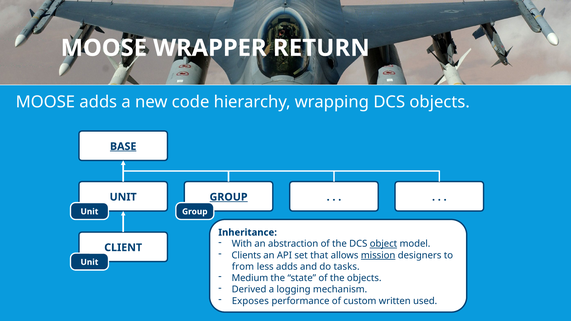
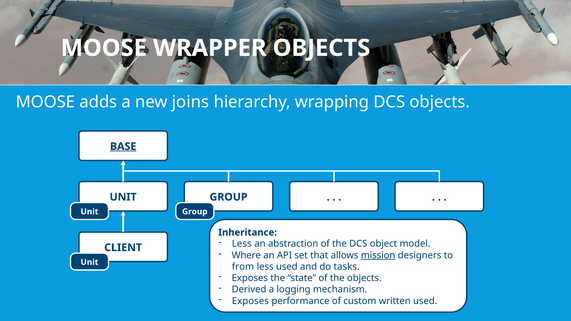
WRAPPER RETURN: RETURN -> OBJECTS (321, 48)
code: code -> joins (191, 102)
GROUP underline: present -> none (229, 197)
With: With -> Less (242, 244)
object underline: present -> none (383, 244)
Clients: Clients -> Where (246, 255)
less adds: adds -> used (287, 267)
Medium: Medium -> Exposes (250, 278)
